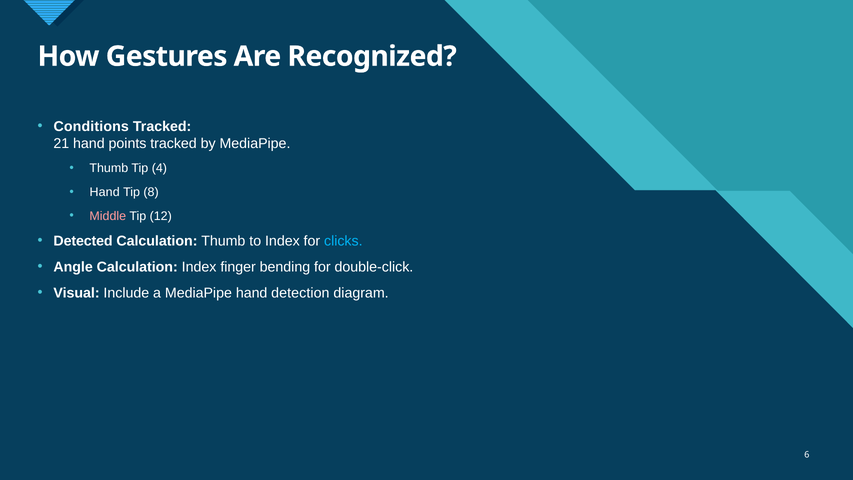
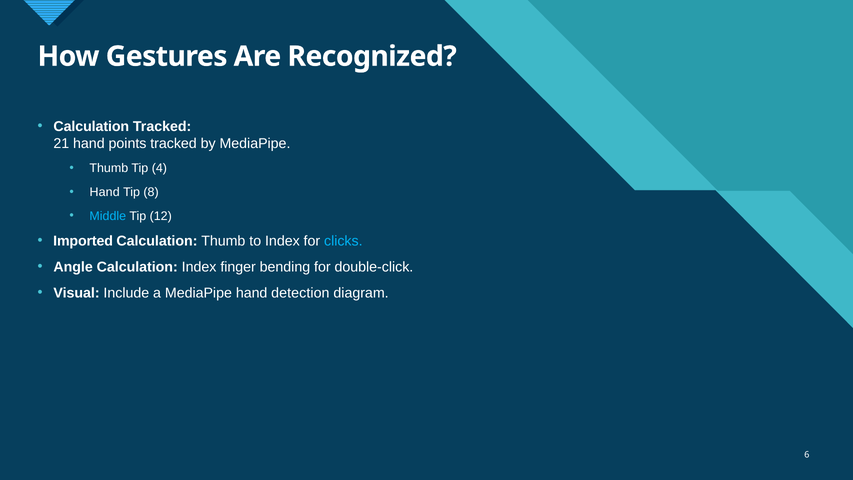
Conditions: Conditions -> Calculation (91, 126)
Middle colour: pink -> light blue (108, 216)
Detected: Detected -> Imported (83, 241)
